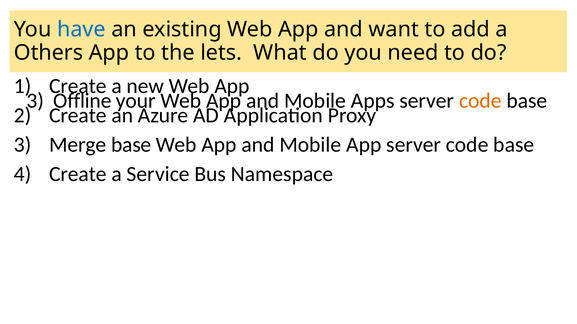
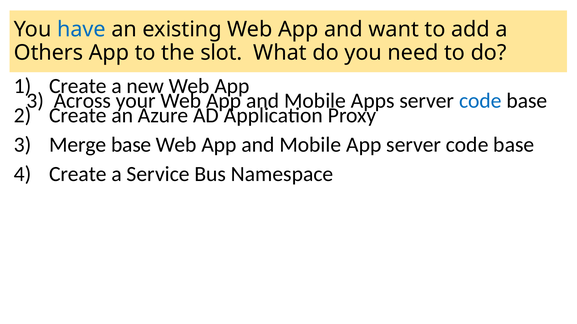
lets: lets -> slot (221, 53)
Offline: Offline -> Across (82, 101)
code colour: orange -> blue (480, 101)
